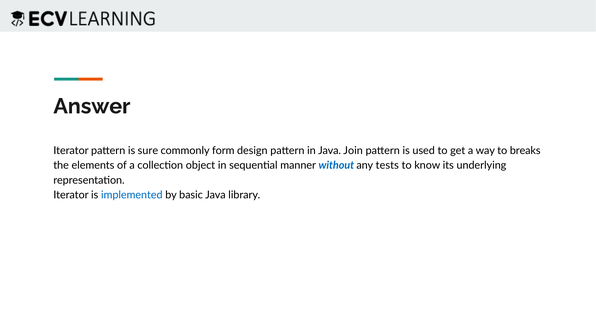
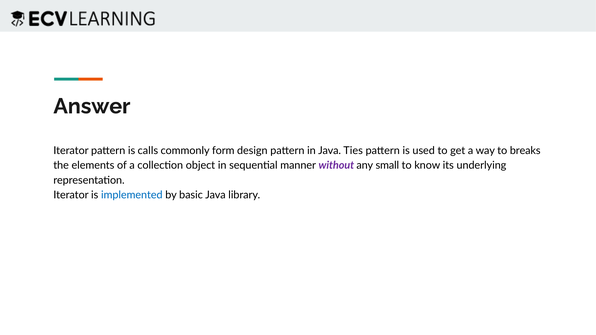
sure: sure -> calls (148, 151)
Join: Join -> Ties (353, 151)
without colour: blue -> purple (336, 165)
tests: tests -> small (387, 165)
